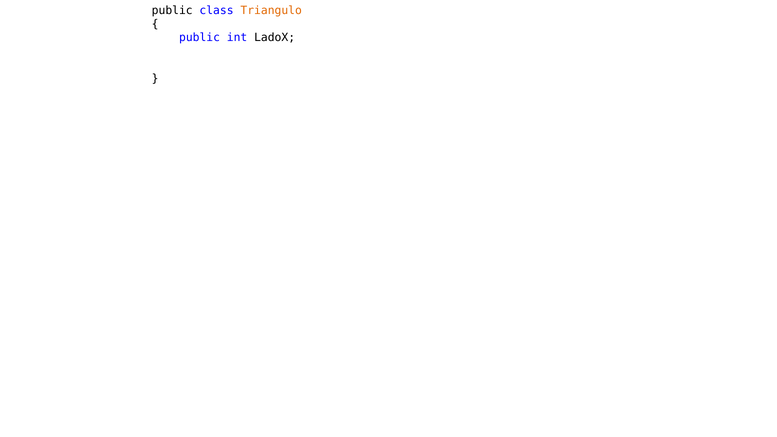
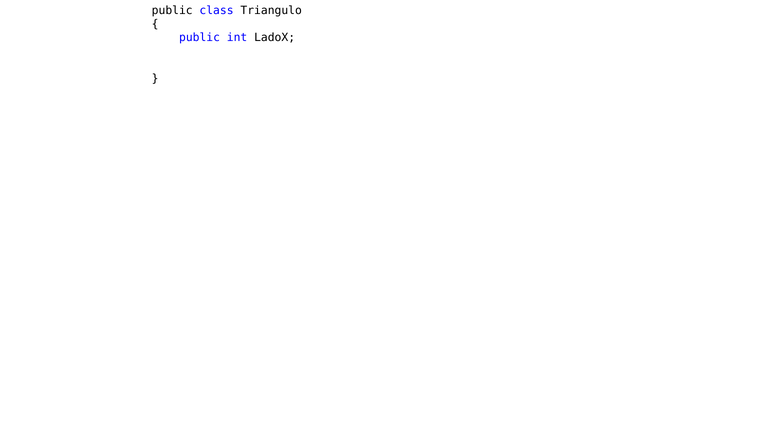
Triangulo colour: orange -> black (271, 10)
